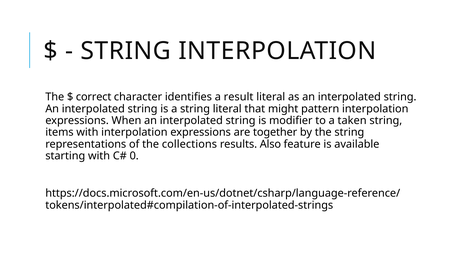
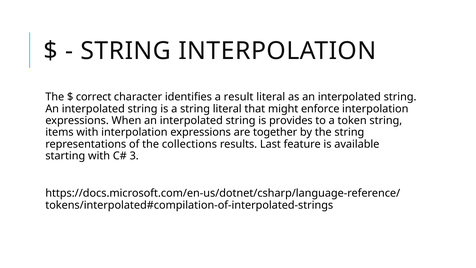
pattern: pattern -> enforce (320, 109)
modifier: modifier -> provides (291, 120)
taken: taken -> token (352, 120)
Also: Also -> Last (270, 144)
0: 0 -> 3 (134, 156)
